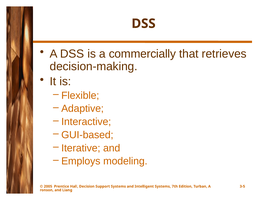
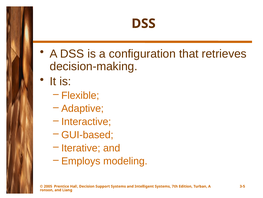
commercially: commercially -> configuration (142, 54)
